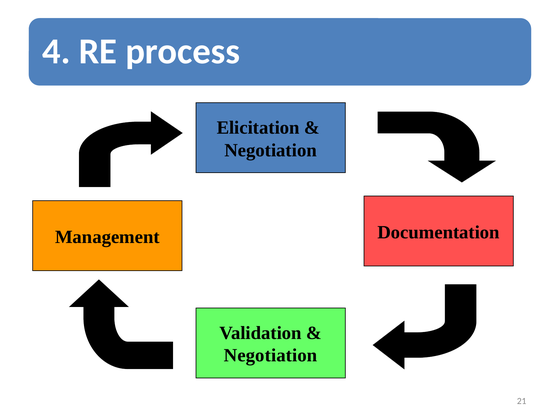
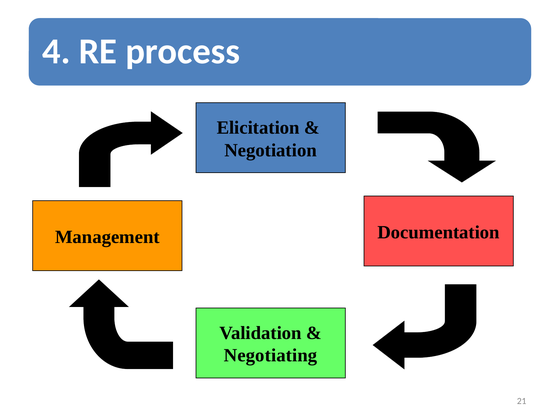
Negotiation: Negotiation -> Negotiating (271, 356)
